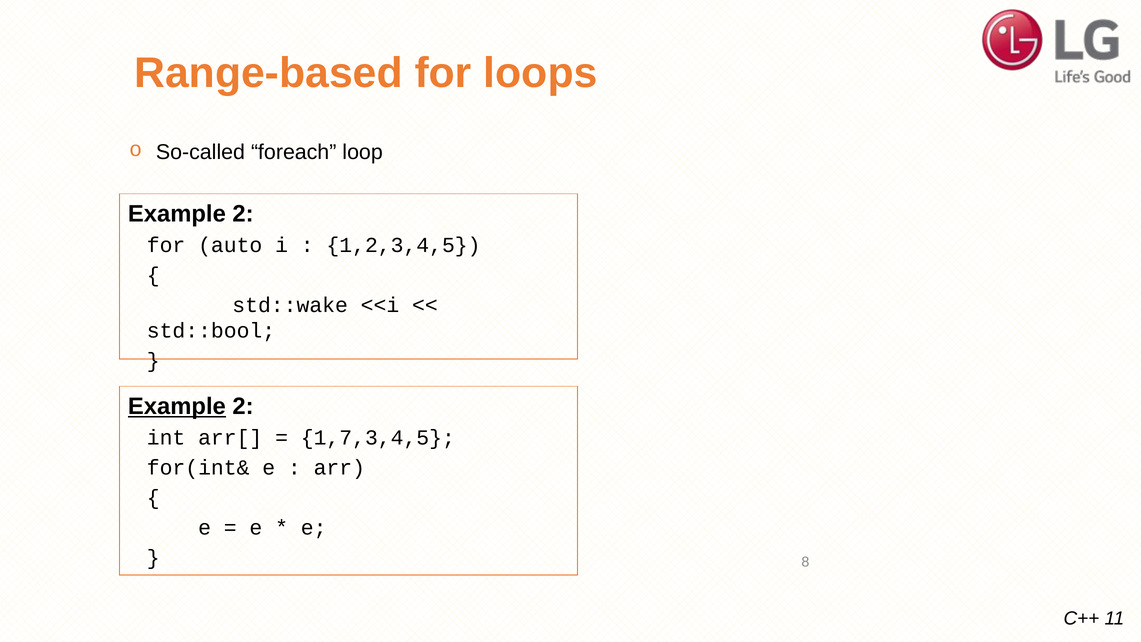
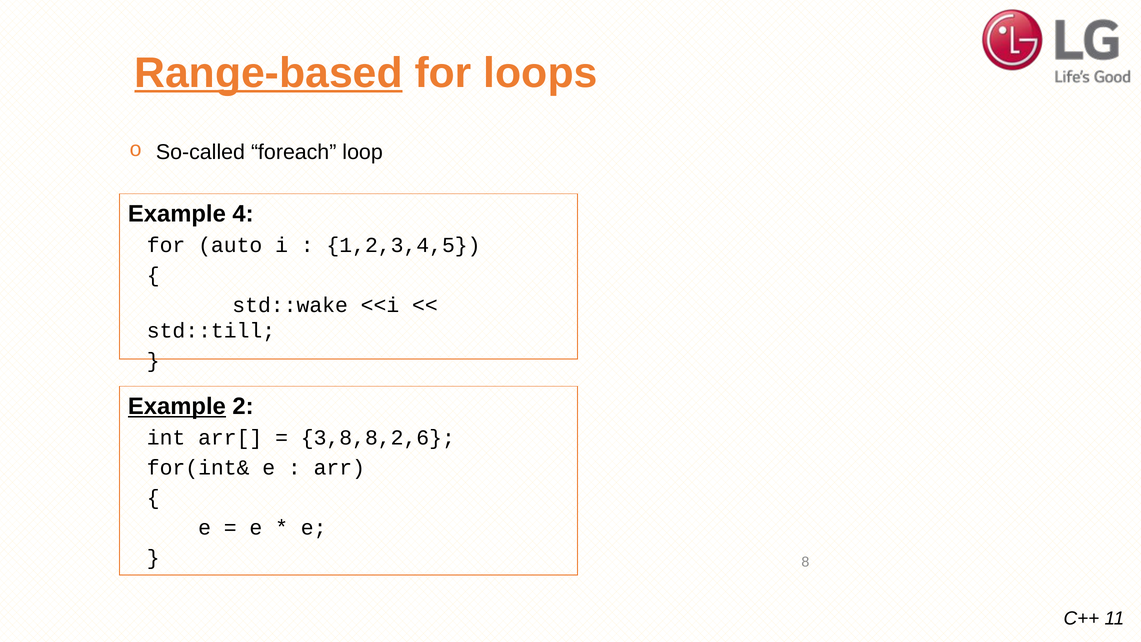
Range-based underline: none -> present (269, 73)
2: 2 -> 4 (243, 214)
std::bool: std::bool -> std::till (211, 331)
1,7,3,4,5: 1,7,3,4,5 -> 3,8,8,2,6 (378, 438)
